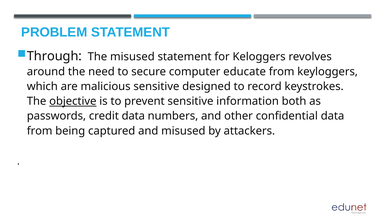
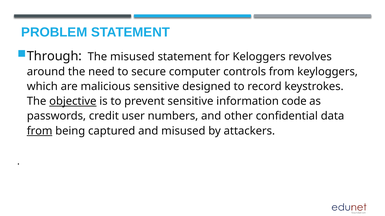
educate: educate -> controls (245, 72)
both: both -> code (294, 102)
credit data: data -> user (133, 116)
from underline: none -> present (40, 131)
